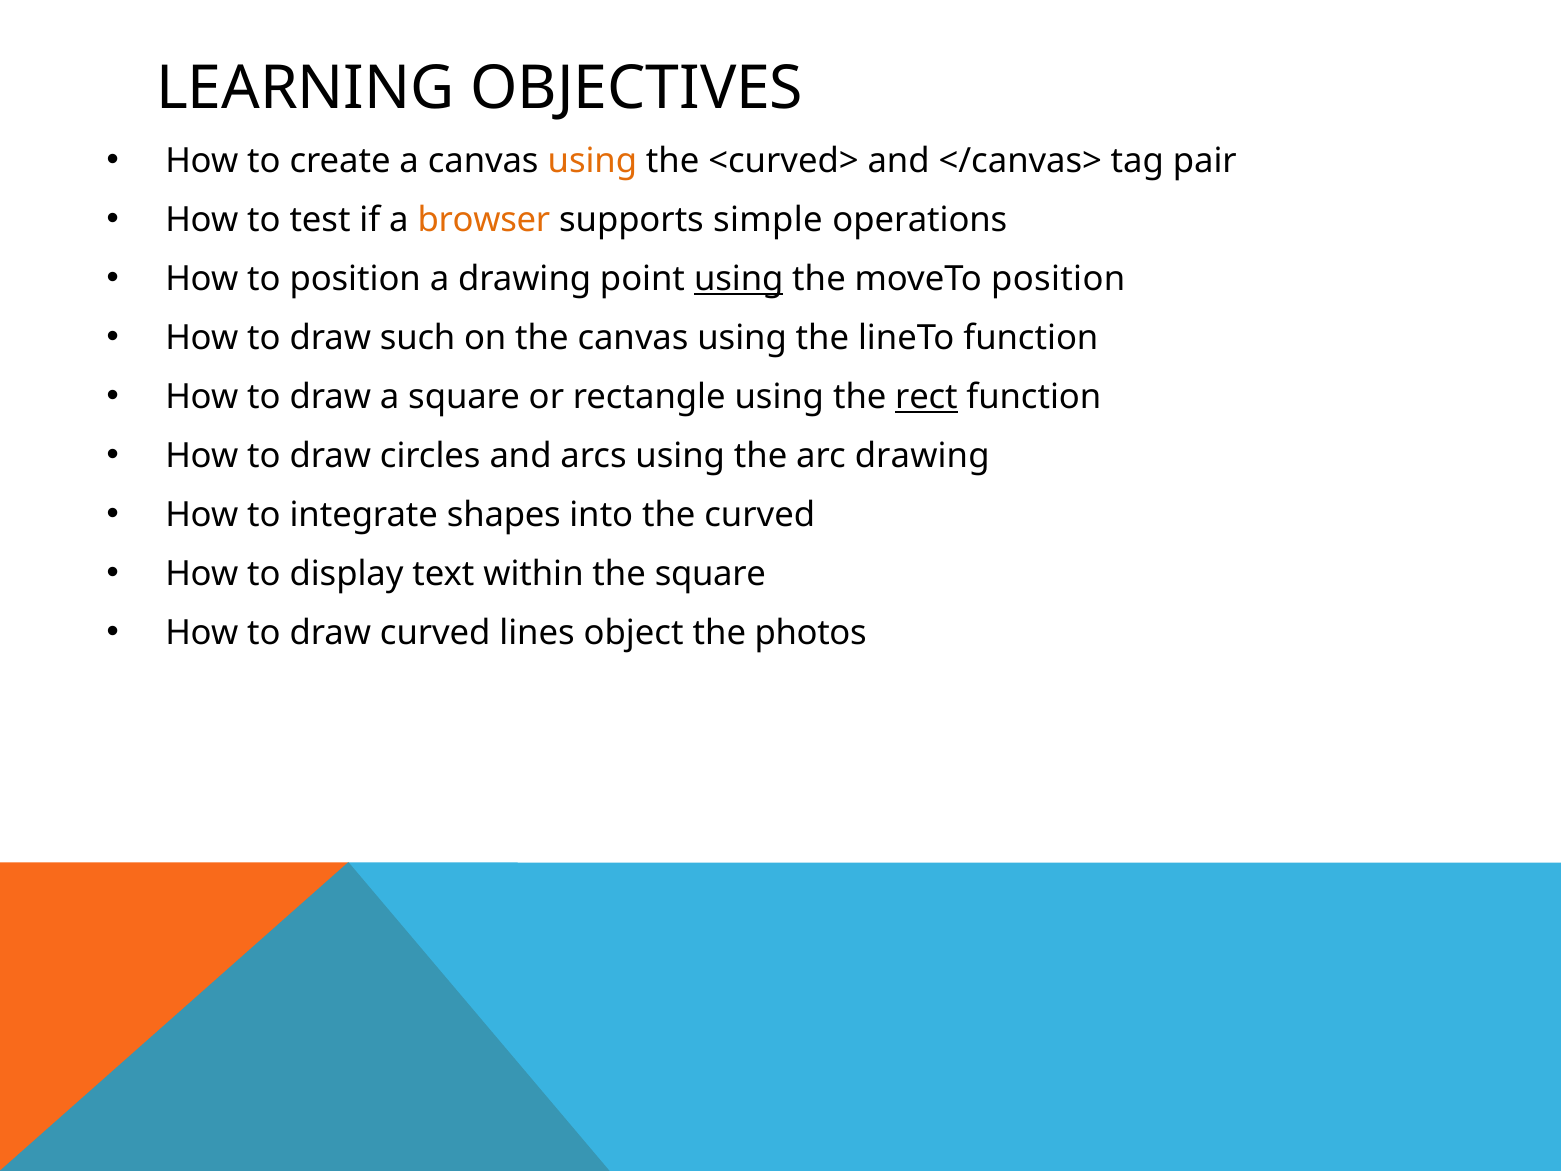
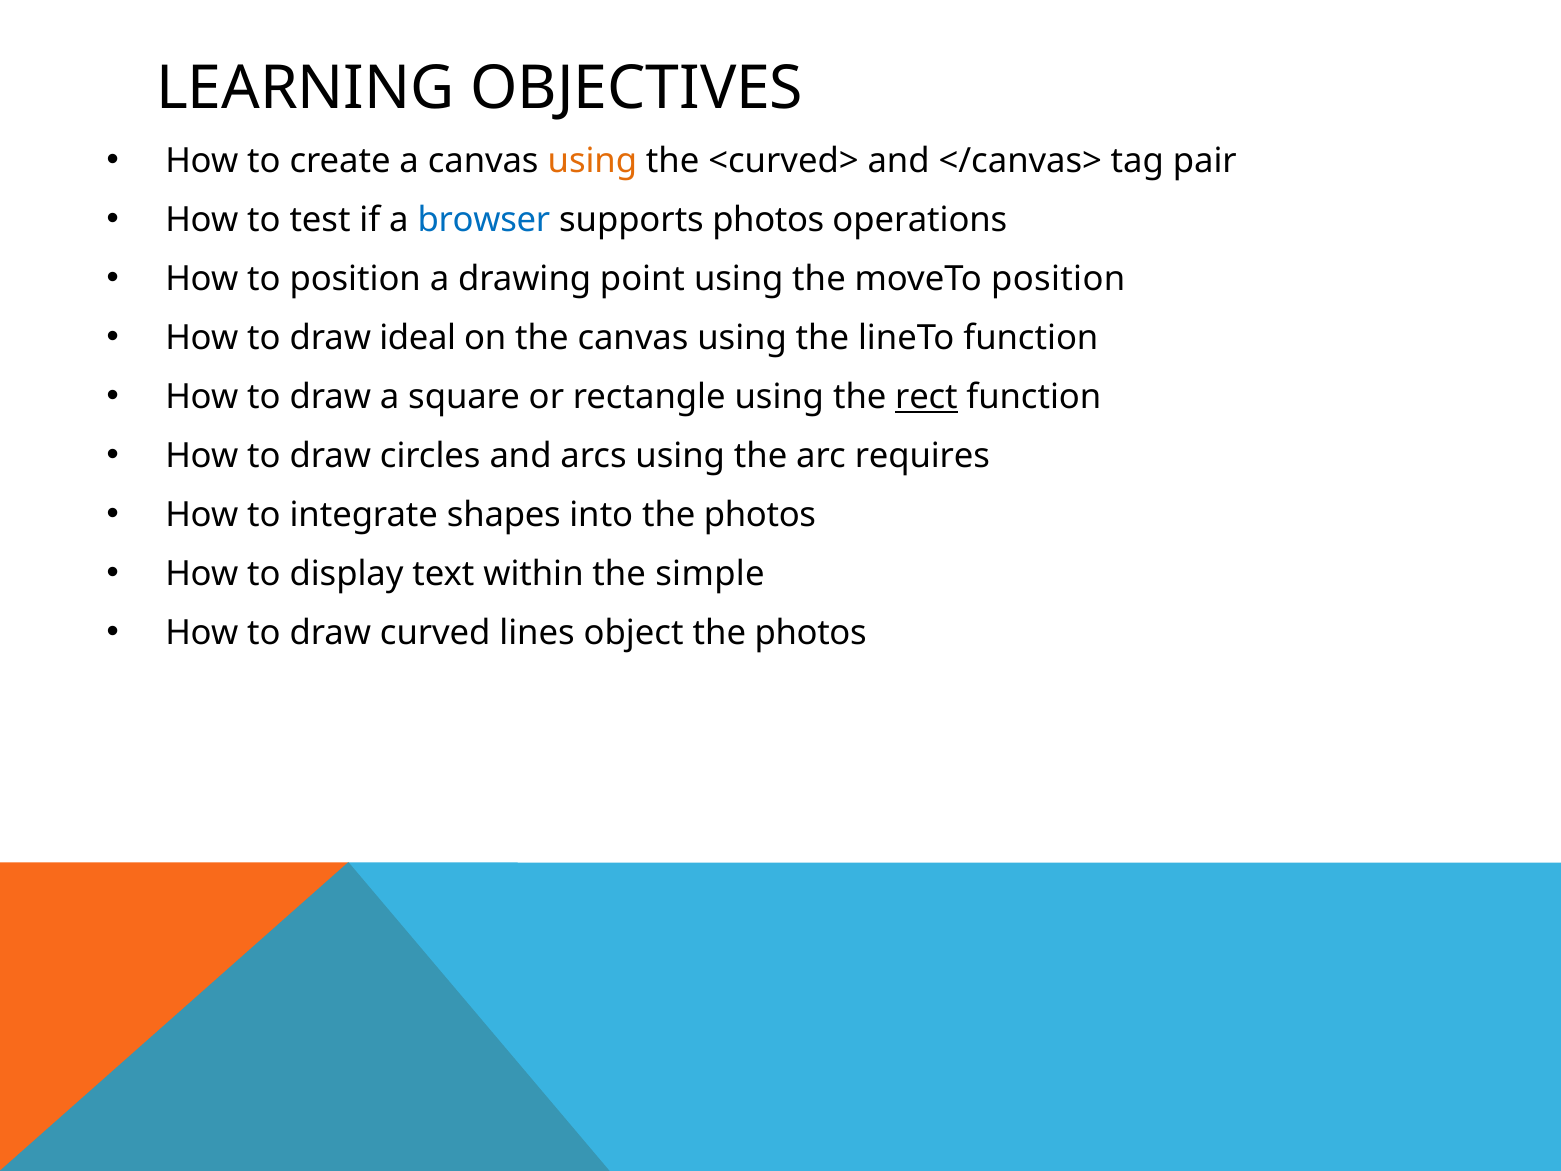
browser colour: orange -> blue (484, 220)
supports simple: simple -> photos (768, 220)
using underline: present -> none (739, 279)
such: such -> ideal (418, 338)
arc drawing: drawing -> requires (922, 456)
into the curved: curved -> photos (760, 515)
the square: square -> simple (710, 574)
